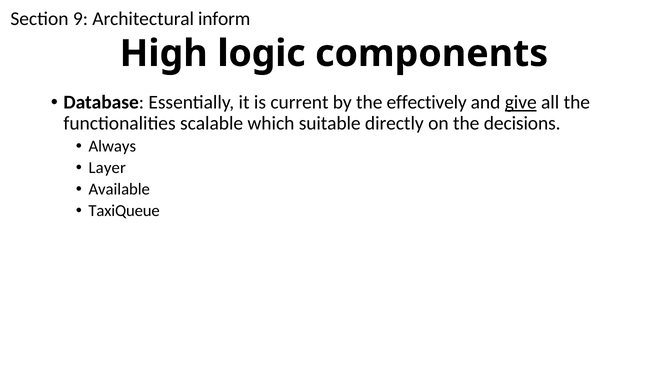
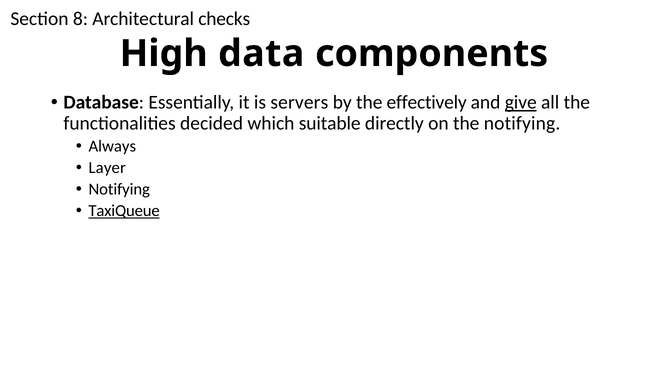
9: 9 -> 8 (80, 19)
inform: inform -> checks (224, 19)
logic: logic -> data (261, 54)
current: current -> servers (299, 102)
scalable: scalable -> decided (212, 123)
the decisions: decisions -> notifying (522, 123)
Available: Available -> Notifying (119, 189)
TaxiQueue underline: none -> present (124, 211)
